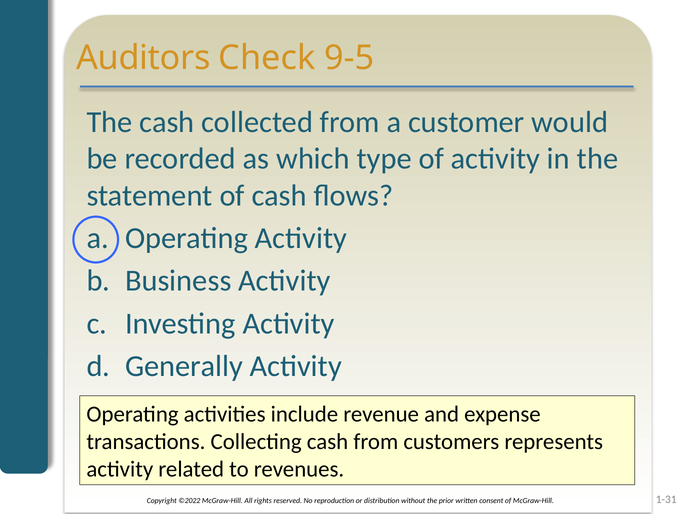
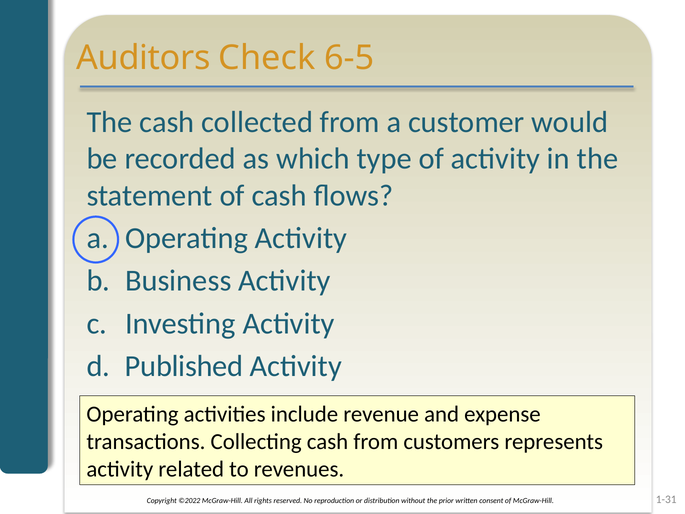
9-5: 9-5 -> 6-5 (349, 58)
Generally: Generally -> Published (184, 366)
